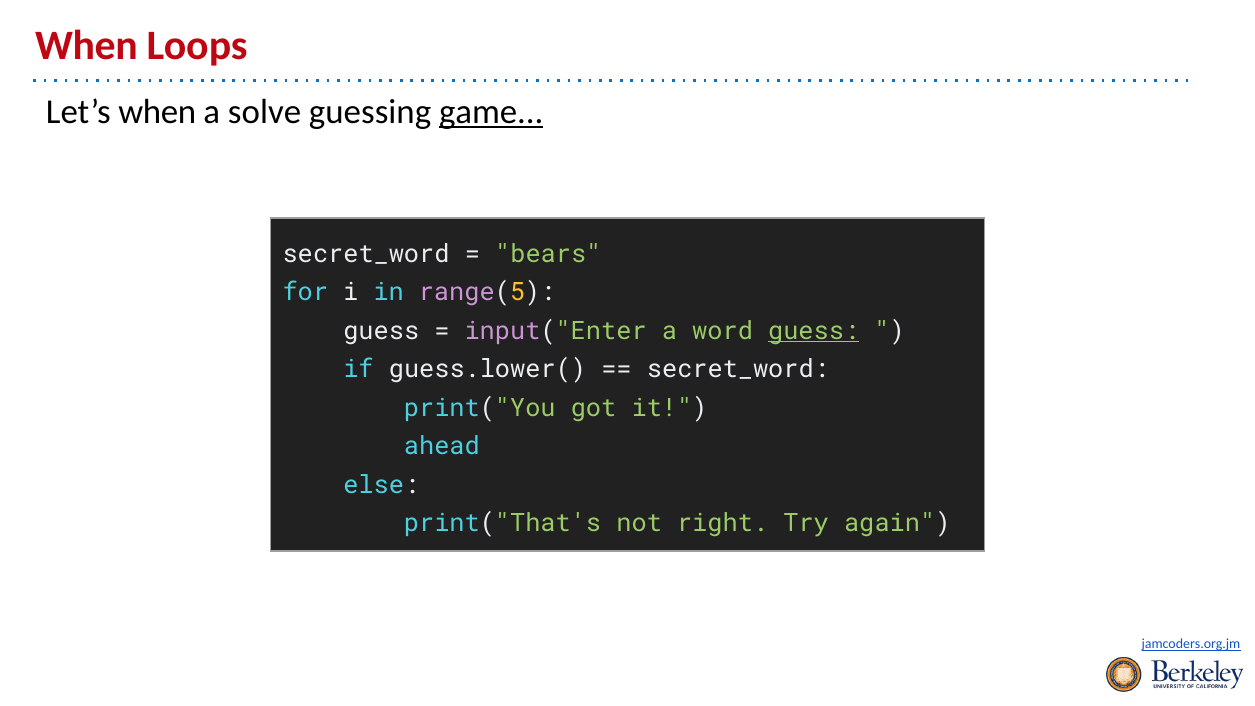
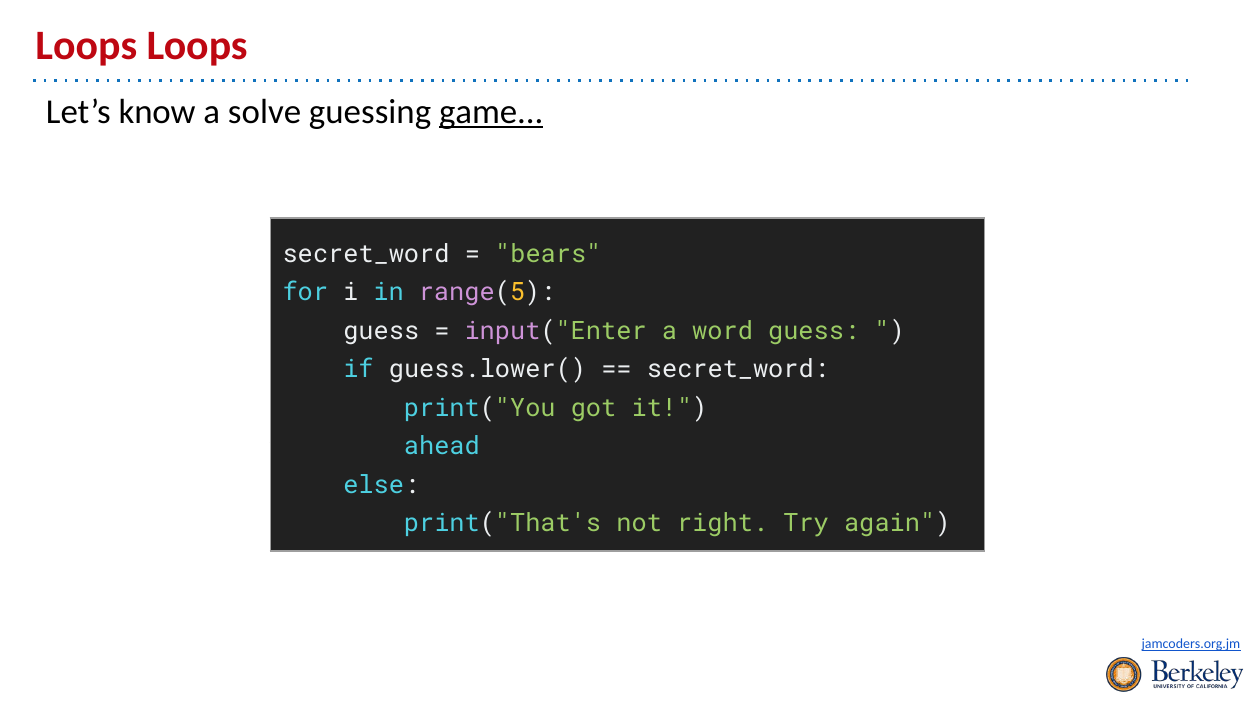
When: When -> Loops (86, 46)
Let’s when: when -> know (157, 112)
guess underline: present -> none (814, 331)
